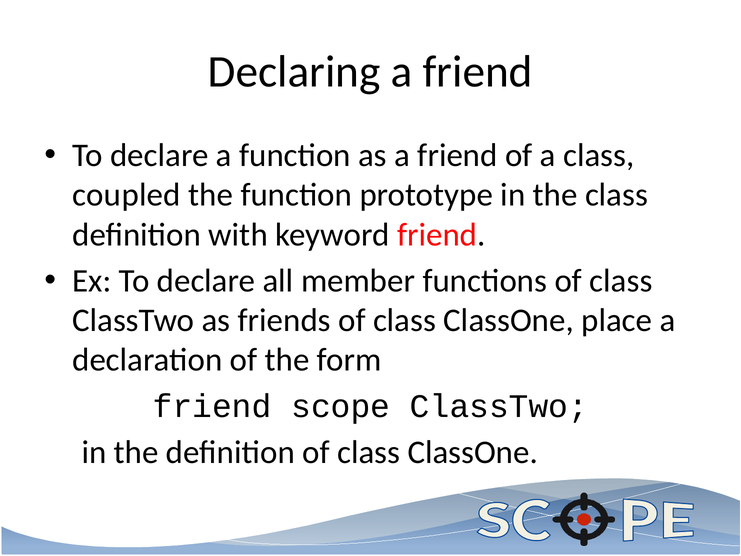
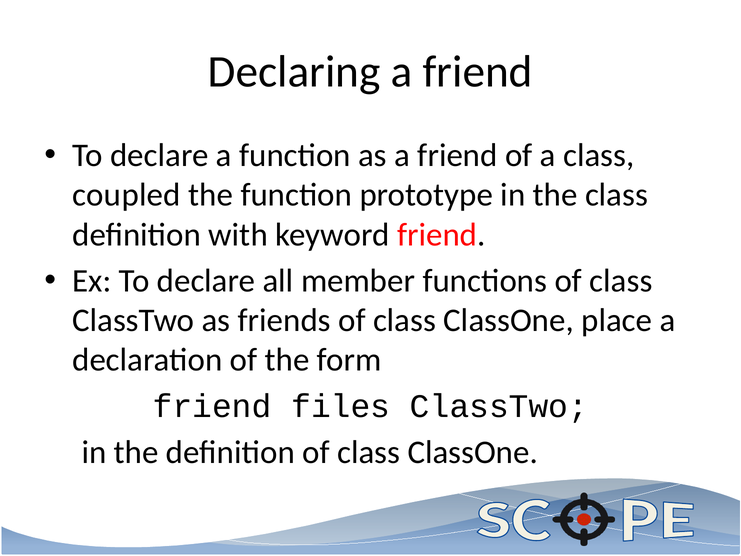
scope: scope -> files (341, 406)
